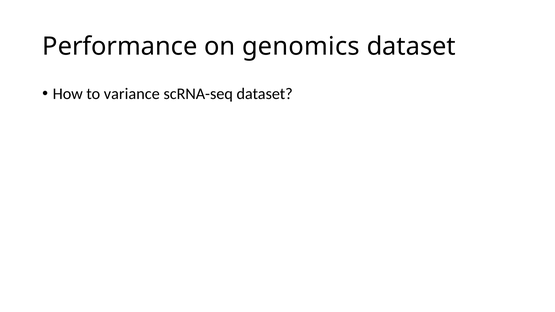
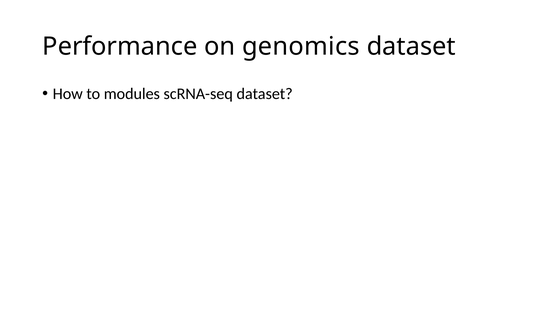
variance: variance -> modules (132, 94)
